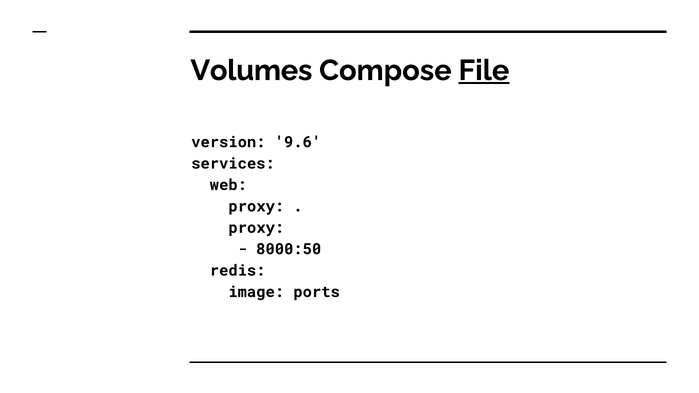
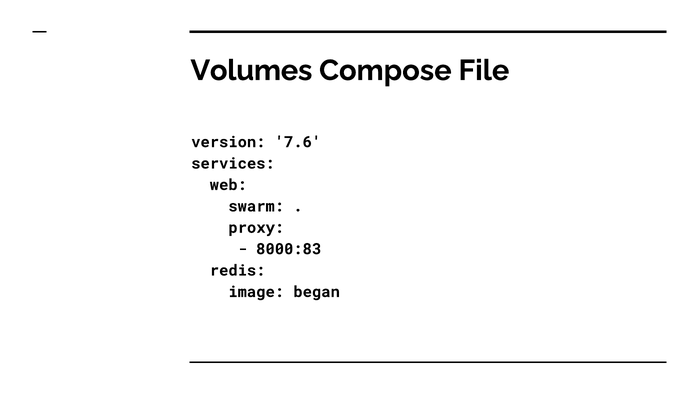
File underline: present -> none (484, 71)
9.6: 9.6 -> 7.6 (298, 142)
proxy: proxy -> swarm (256, 206)
8000:50: 8000:50 -> 8000:83 (289, 249)
ports: ports -> began (317, 292)
